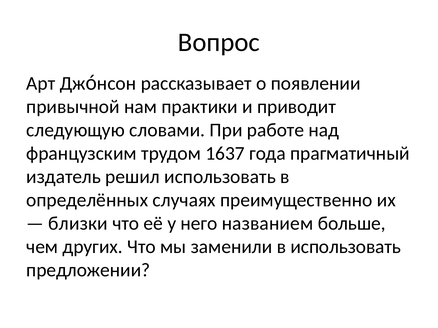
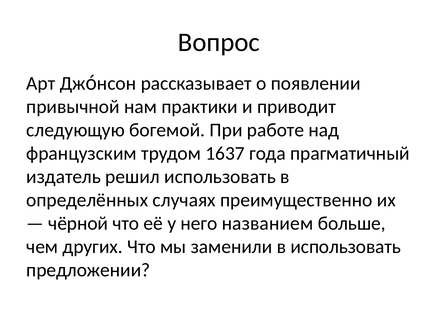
словами: словами -> богемой (167, 130)
близки: близки -> чёрной (78, 224)
